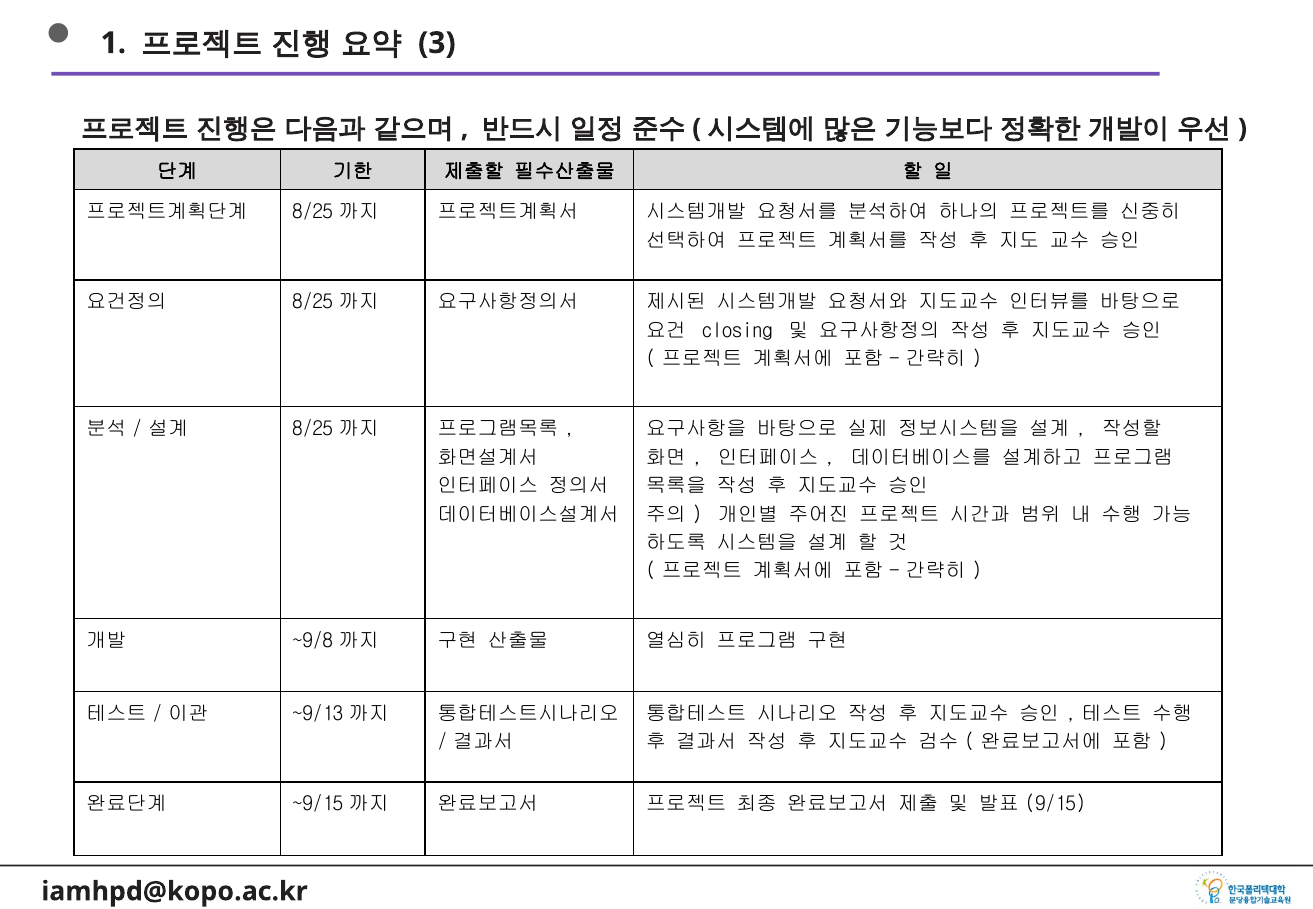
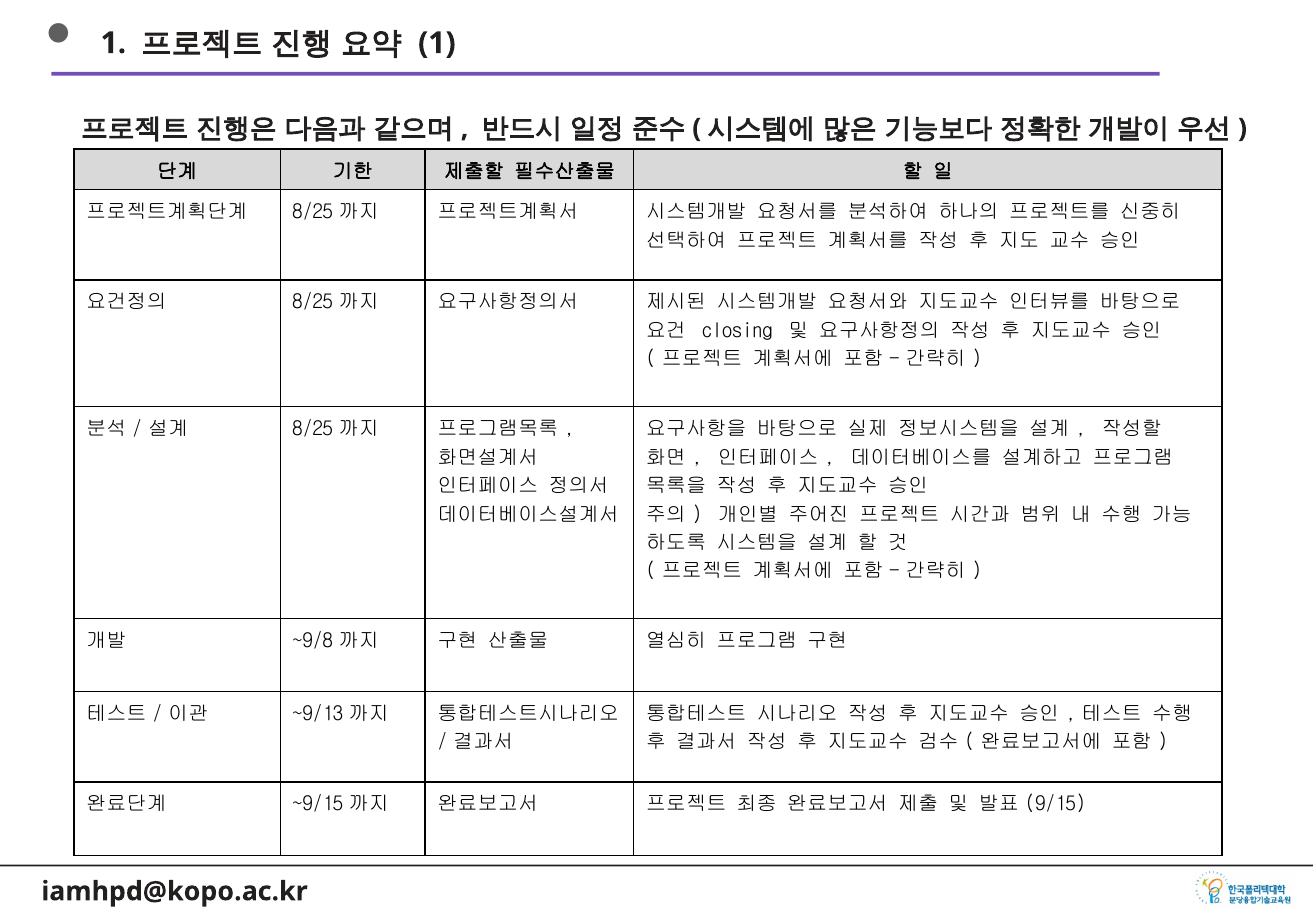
3: 3 -> 1 (437, 43)
